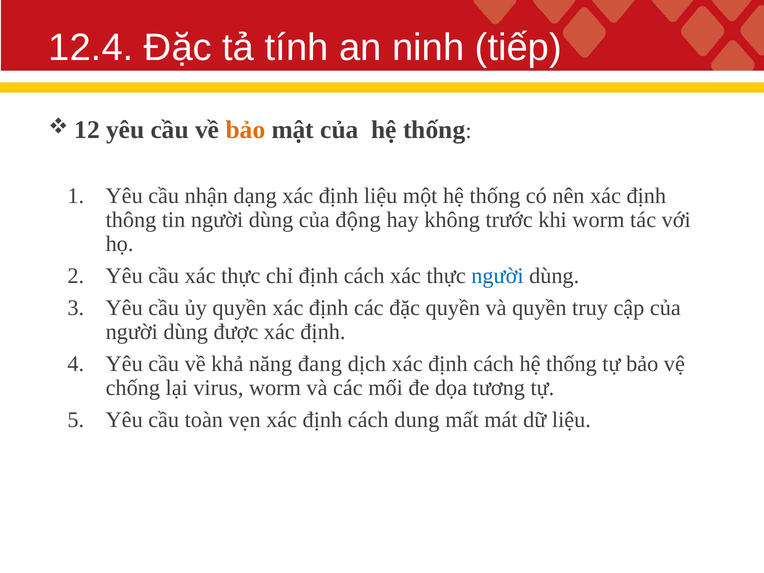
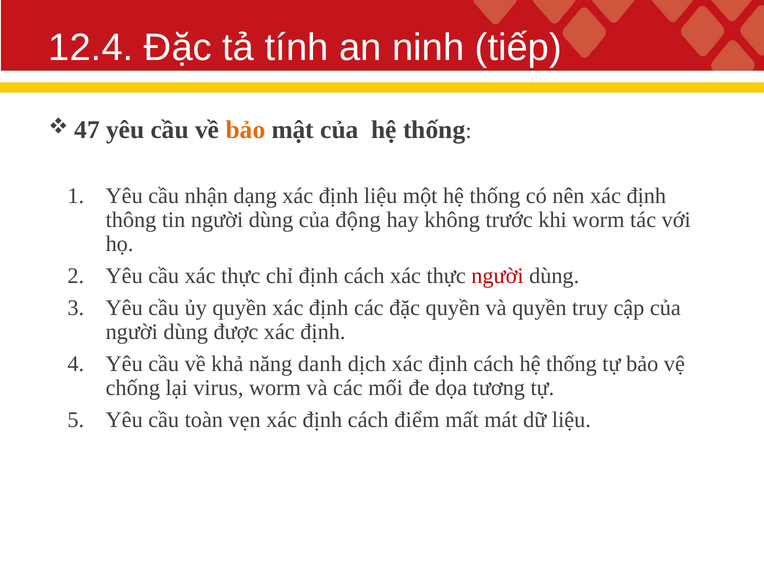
12: 12 -> 47 (87, 130)
người colour: blue -> red (497, 276)
đang: đang -> danh (320, 364)
dung: dung -> điểm (417, 420)
